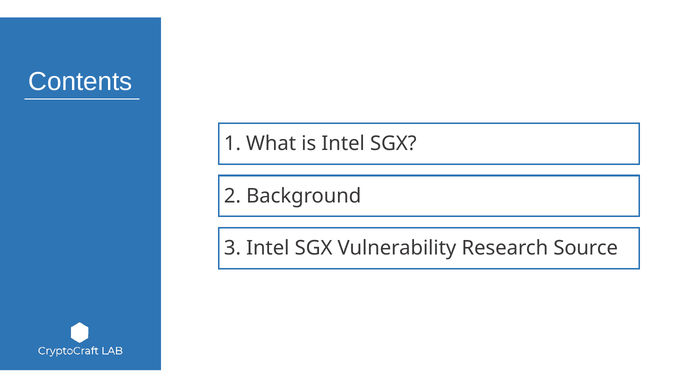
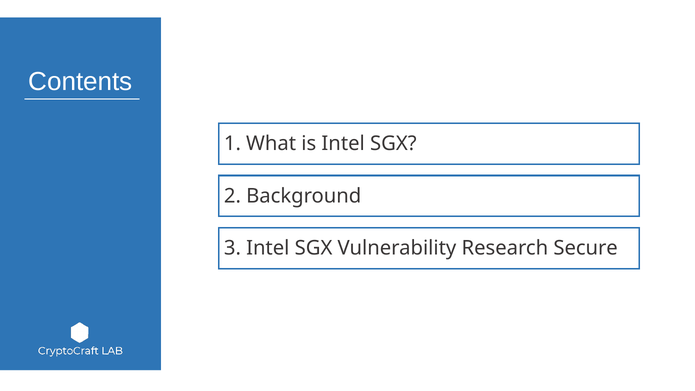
Source: Source -> Secure (586, 248)
